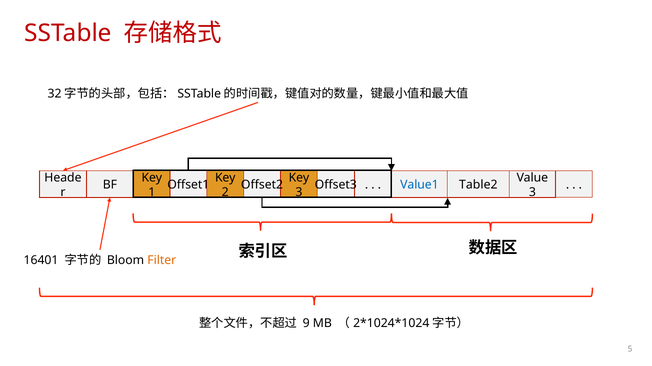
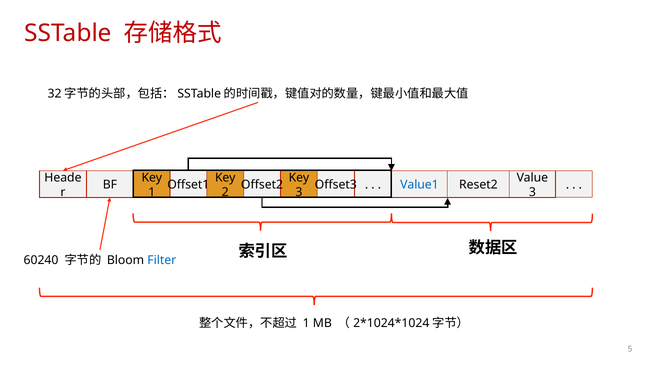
Table2: Table2 -> Reset2 (478, 185)
16401: 16401 -> 60240 (41, 261)
Filter colour: orange -> blue (162, 261)
9: 9 -> 1 (306, 324)
